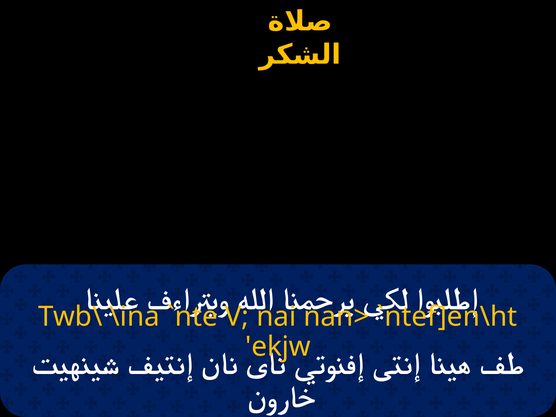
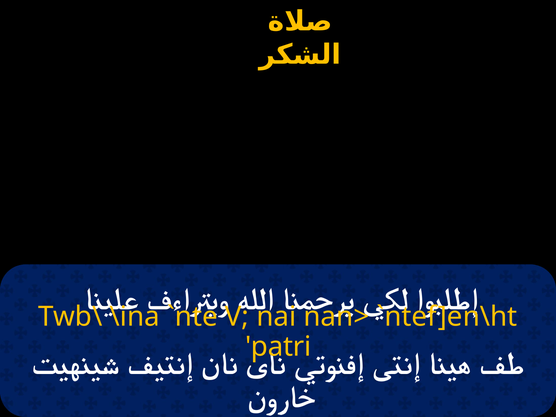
ekjw: ekjw -> patri (278, 347)
